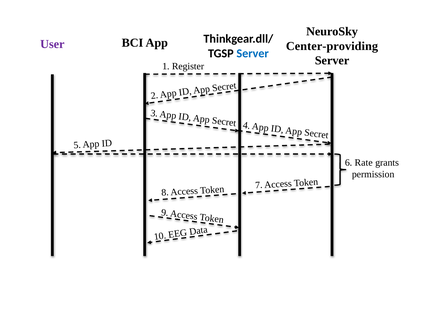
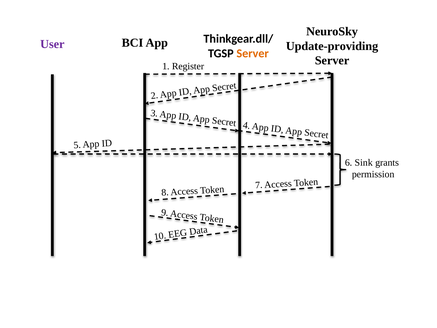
Center-providing: Center-providing -> Update-providing (332, 46)
Server colour: blue -> orange (253, 53)
Rate: Rate -> Sink (364, 163)
